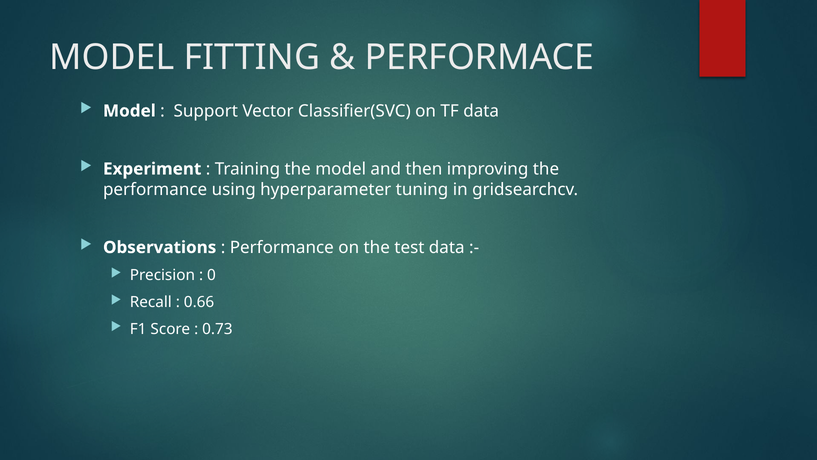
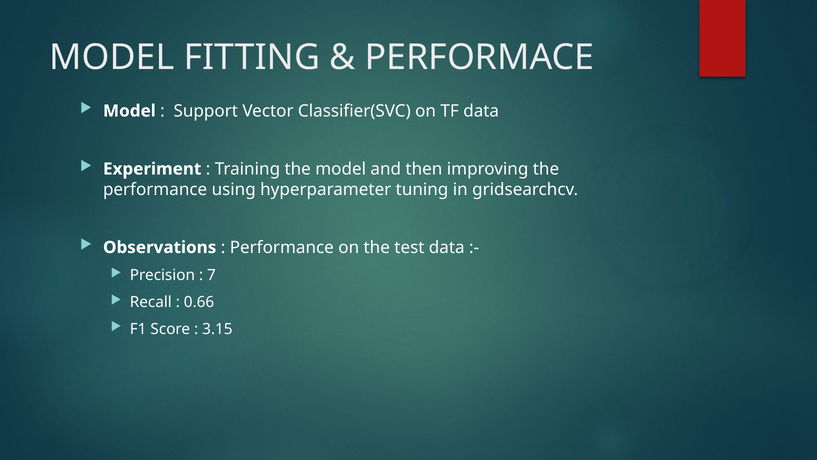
0: 0 -> 7 (211, 275)
0.73: 0.73 -> 3.15 (217, 329)
